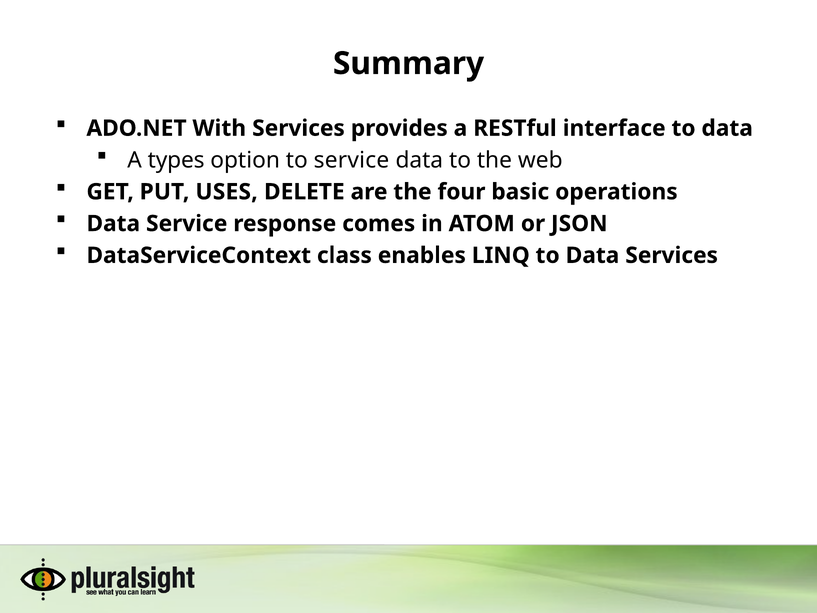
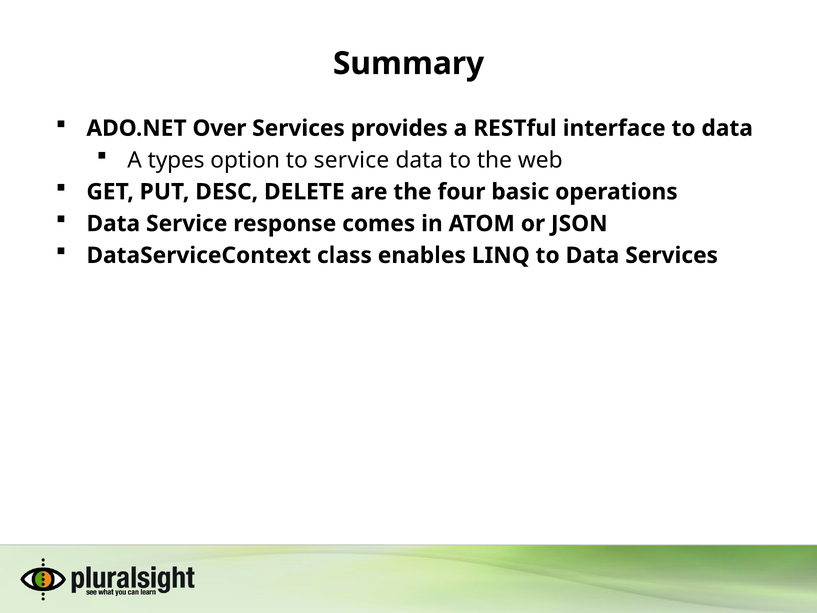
With: With -> Over (219, 128)
USES: USES -> DESC (227, 192)
